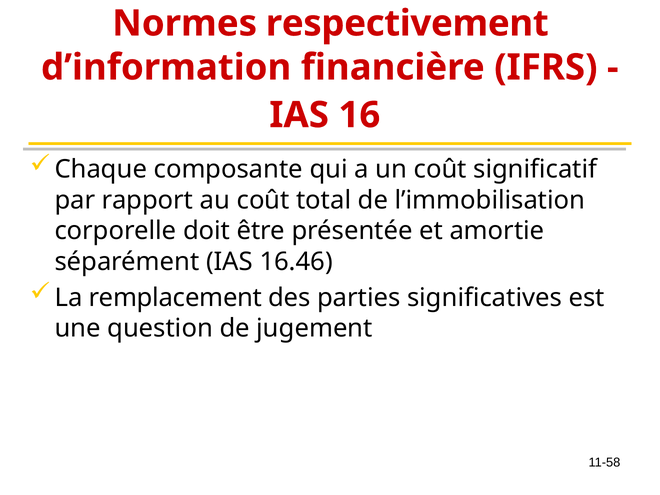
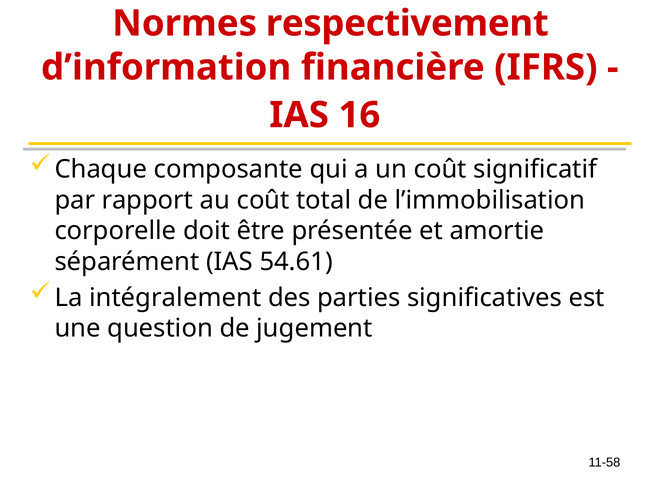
16.46: 16.46 -> 54.61 (296, 262)
remplacement: remplacement -> intégralement (175, 298)
